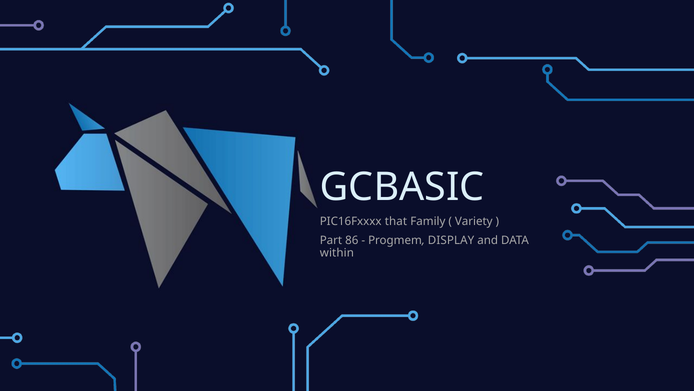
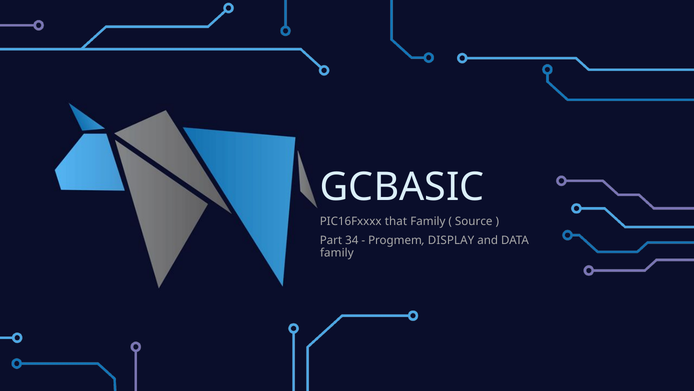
Variety: Variety -> Source (474, 221)
86: 86 -> 34 (352, 240)
within: within -> family (337, 253)
